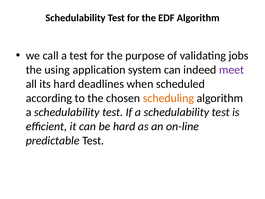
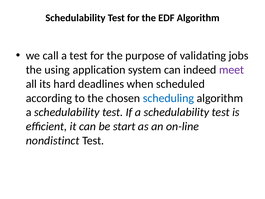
scheduling colour: orange -> blue (168, 98)
be hard: hard -> start (124, 126)
predictable: predictable -> nondistinct (53, 140)
